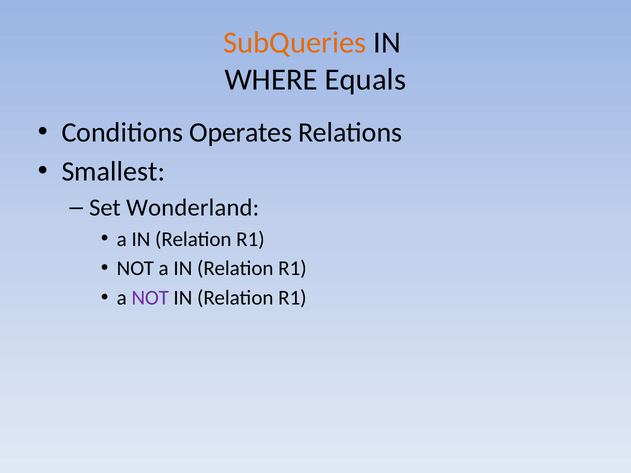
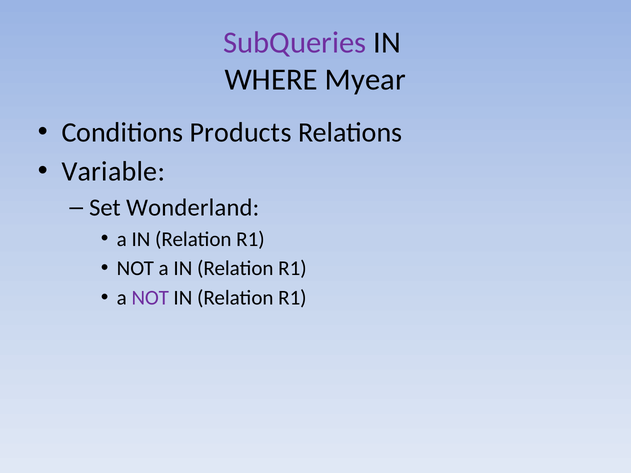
SubQueries colour: orange -> purple (295, 43)
Equals: Equals -> Myear (365, 79)
Operates: Operates -> Products (241, 132)
Smallest: Smallest -> Variable (113, 172)
